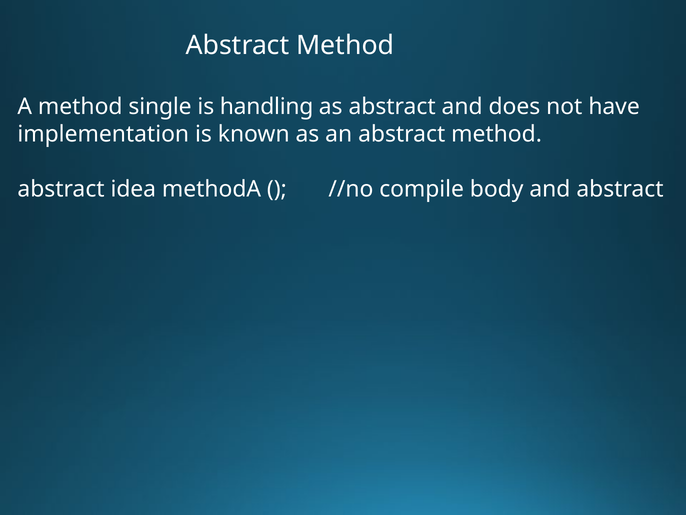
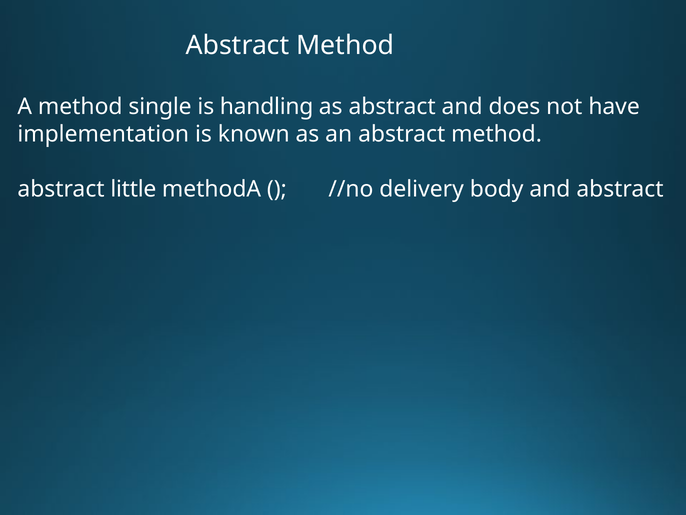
idea: idea -> little (133, 189)
compile: compile -> delivery (422, 189)
